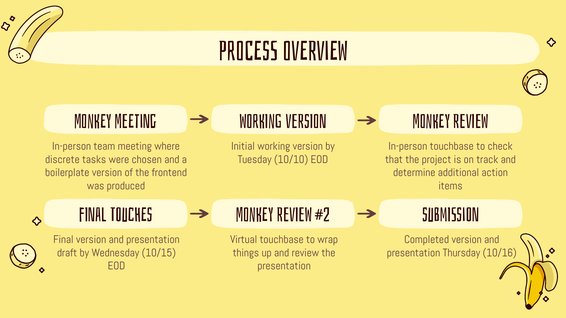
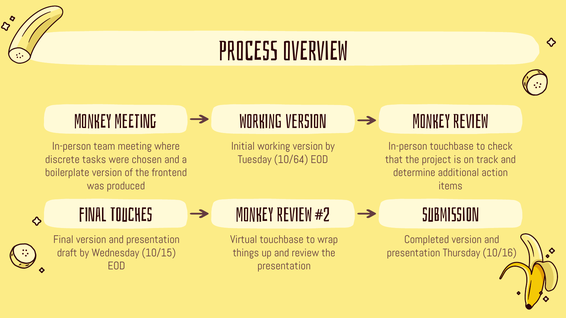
10/10: 10/10 -> 10/64 (291, 160)
